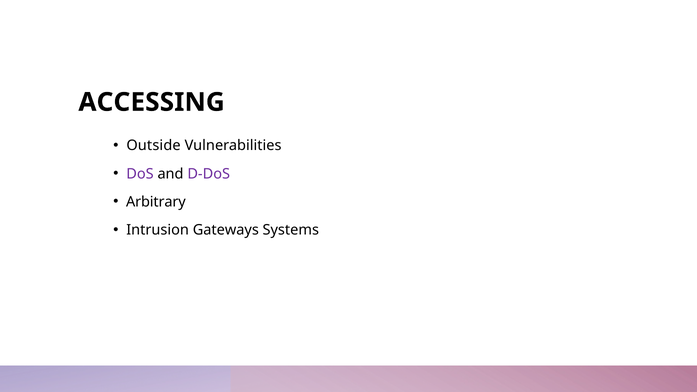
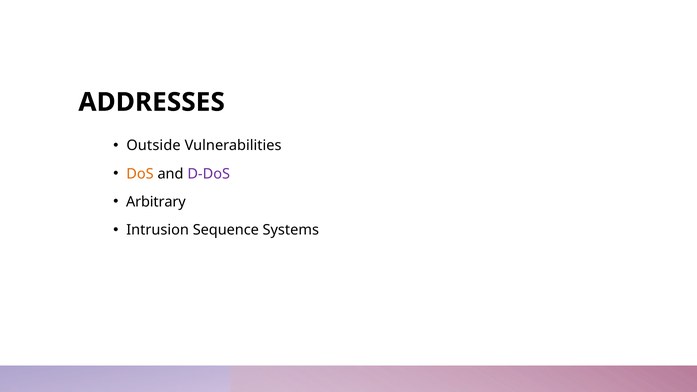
ACCESSING: ACCESSING -> ADDRESSES (152, 102)
DoS colour: purple -> orange (140, 174)
Gateways: Gateways -> Sequence (226, 230)
